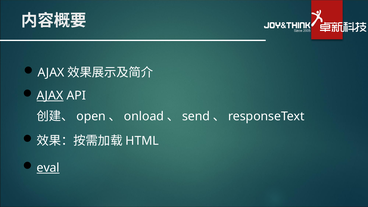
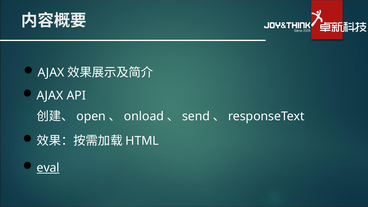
AJAX underline: present -> none (50, 95)
